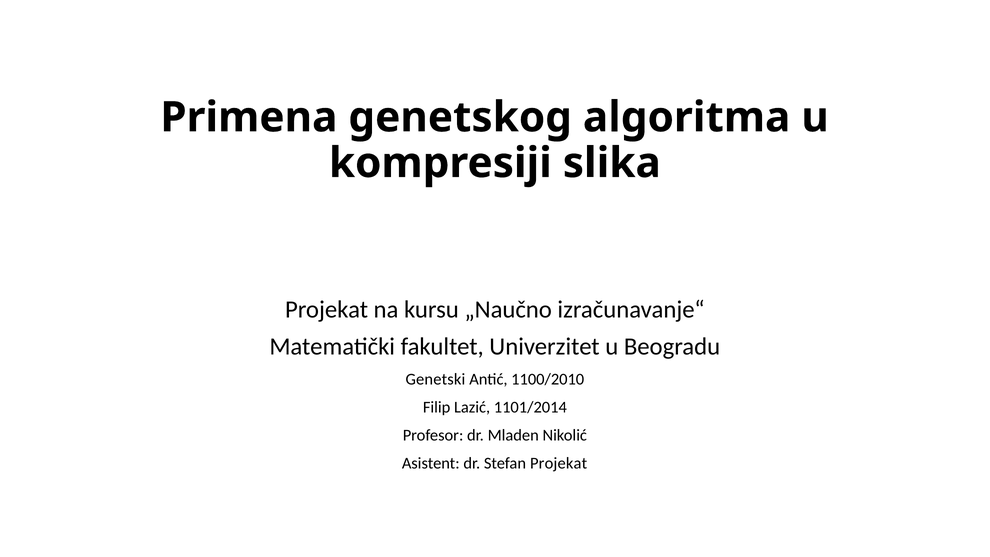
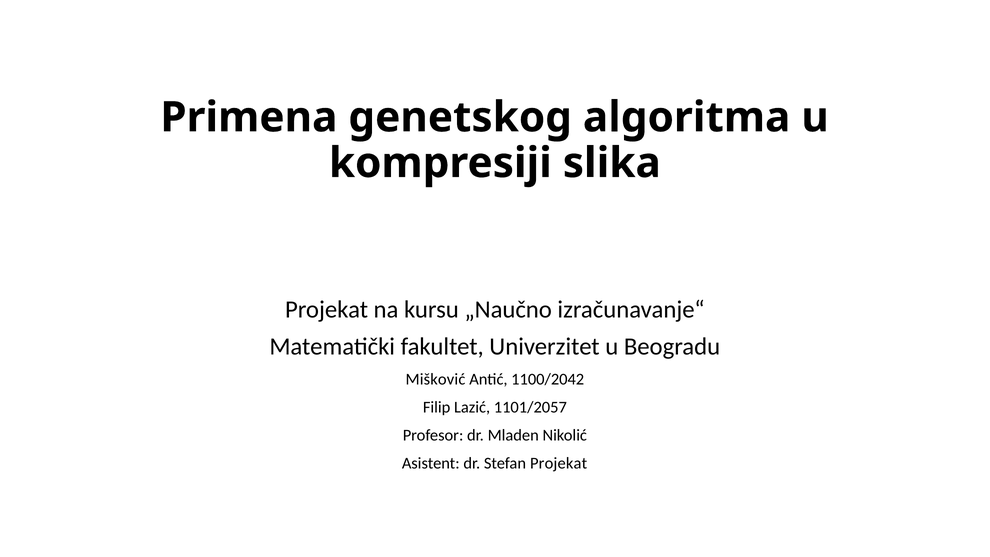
Genetski: Genetski -> Mišković (435, 379)
1100/2010: 1100/2010 -> 1100/2042 (548, 379)
1101/2014: 1101/2014 -> 1101/2057 (530, 407)
